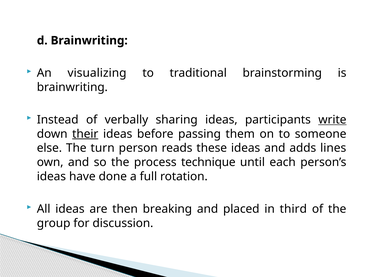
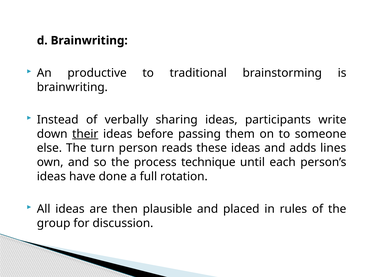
visualizing: visualizing -> productive (97, 73)
write underline: present -> none (332, 120)
breaking: breaking -> plausible (167, 209)
third: third -> rules (293, 209)
